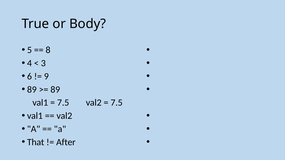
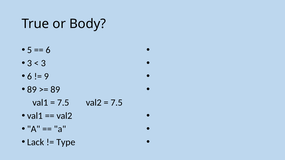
8: 8 -> 6 (48, 50)
4: 4 -> 3 (29, 63)
That: That -> Lack (36, 142)
After: After -> Type (66, 142)
